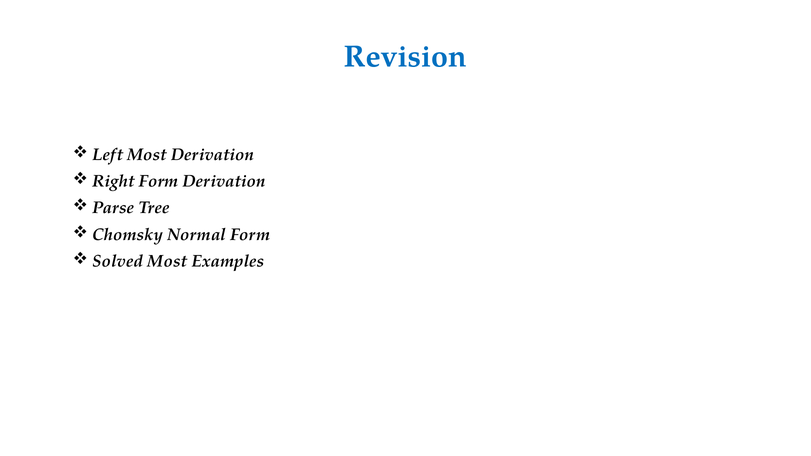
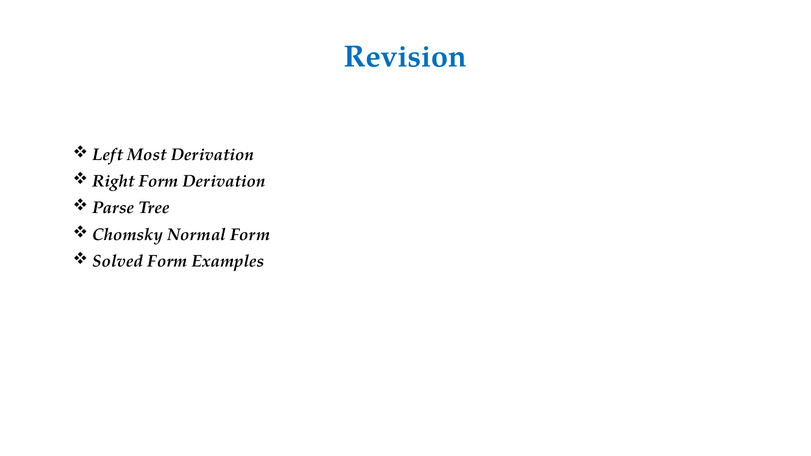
Solved Most: Most -> Form (167, 261)
